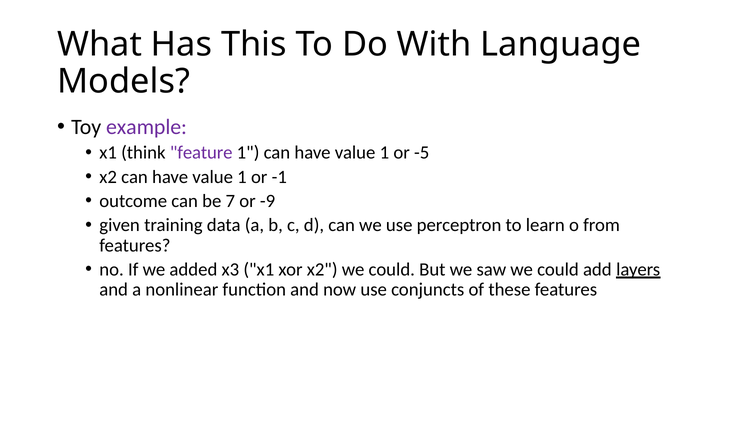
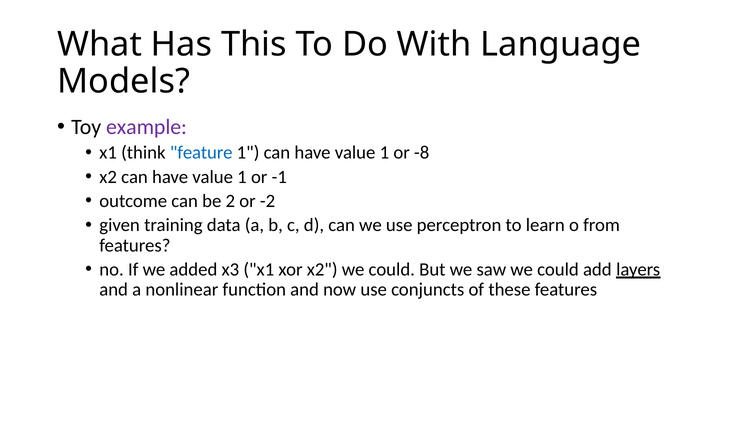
feature colour: purple -> blue (201, 153)
-5: -5 -> -8 (422, 153)
7: 7 -> 2 (230, 201)
-9: -9 -> -2 (268, 201)
